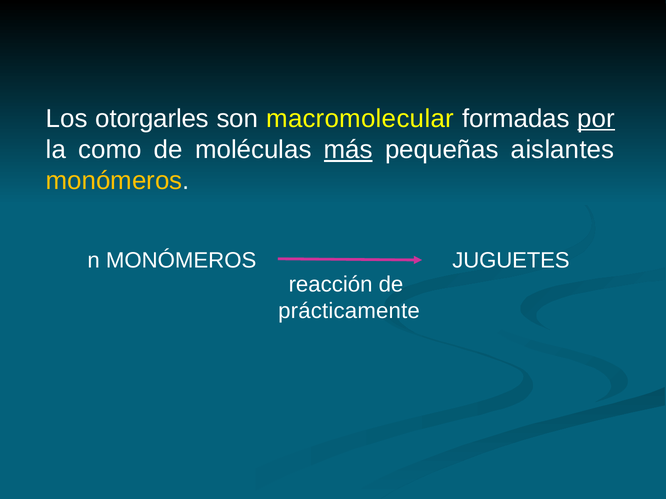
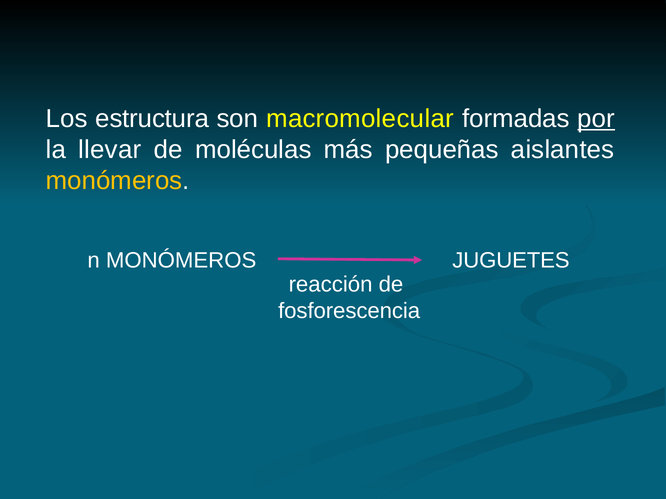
otorgarles: otorgarles -> estructura (152, 119)
como: como -> llevar (110, 150)
más underline: present -> none (348, 150)
prácticamente: prácticamente -> fosforescencia (349, 311)
